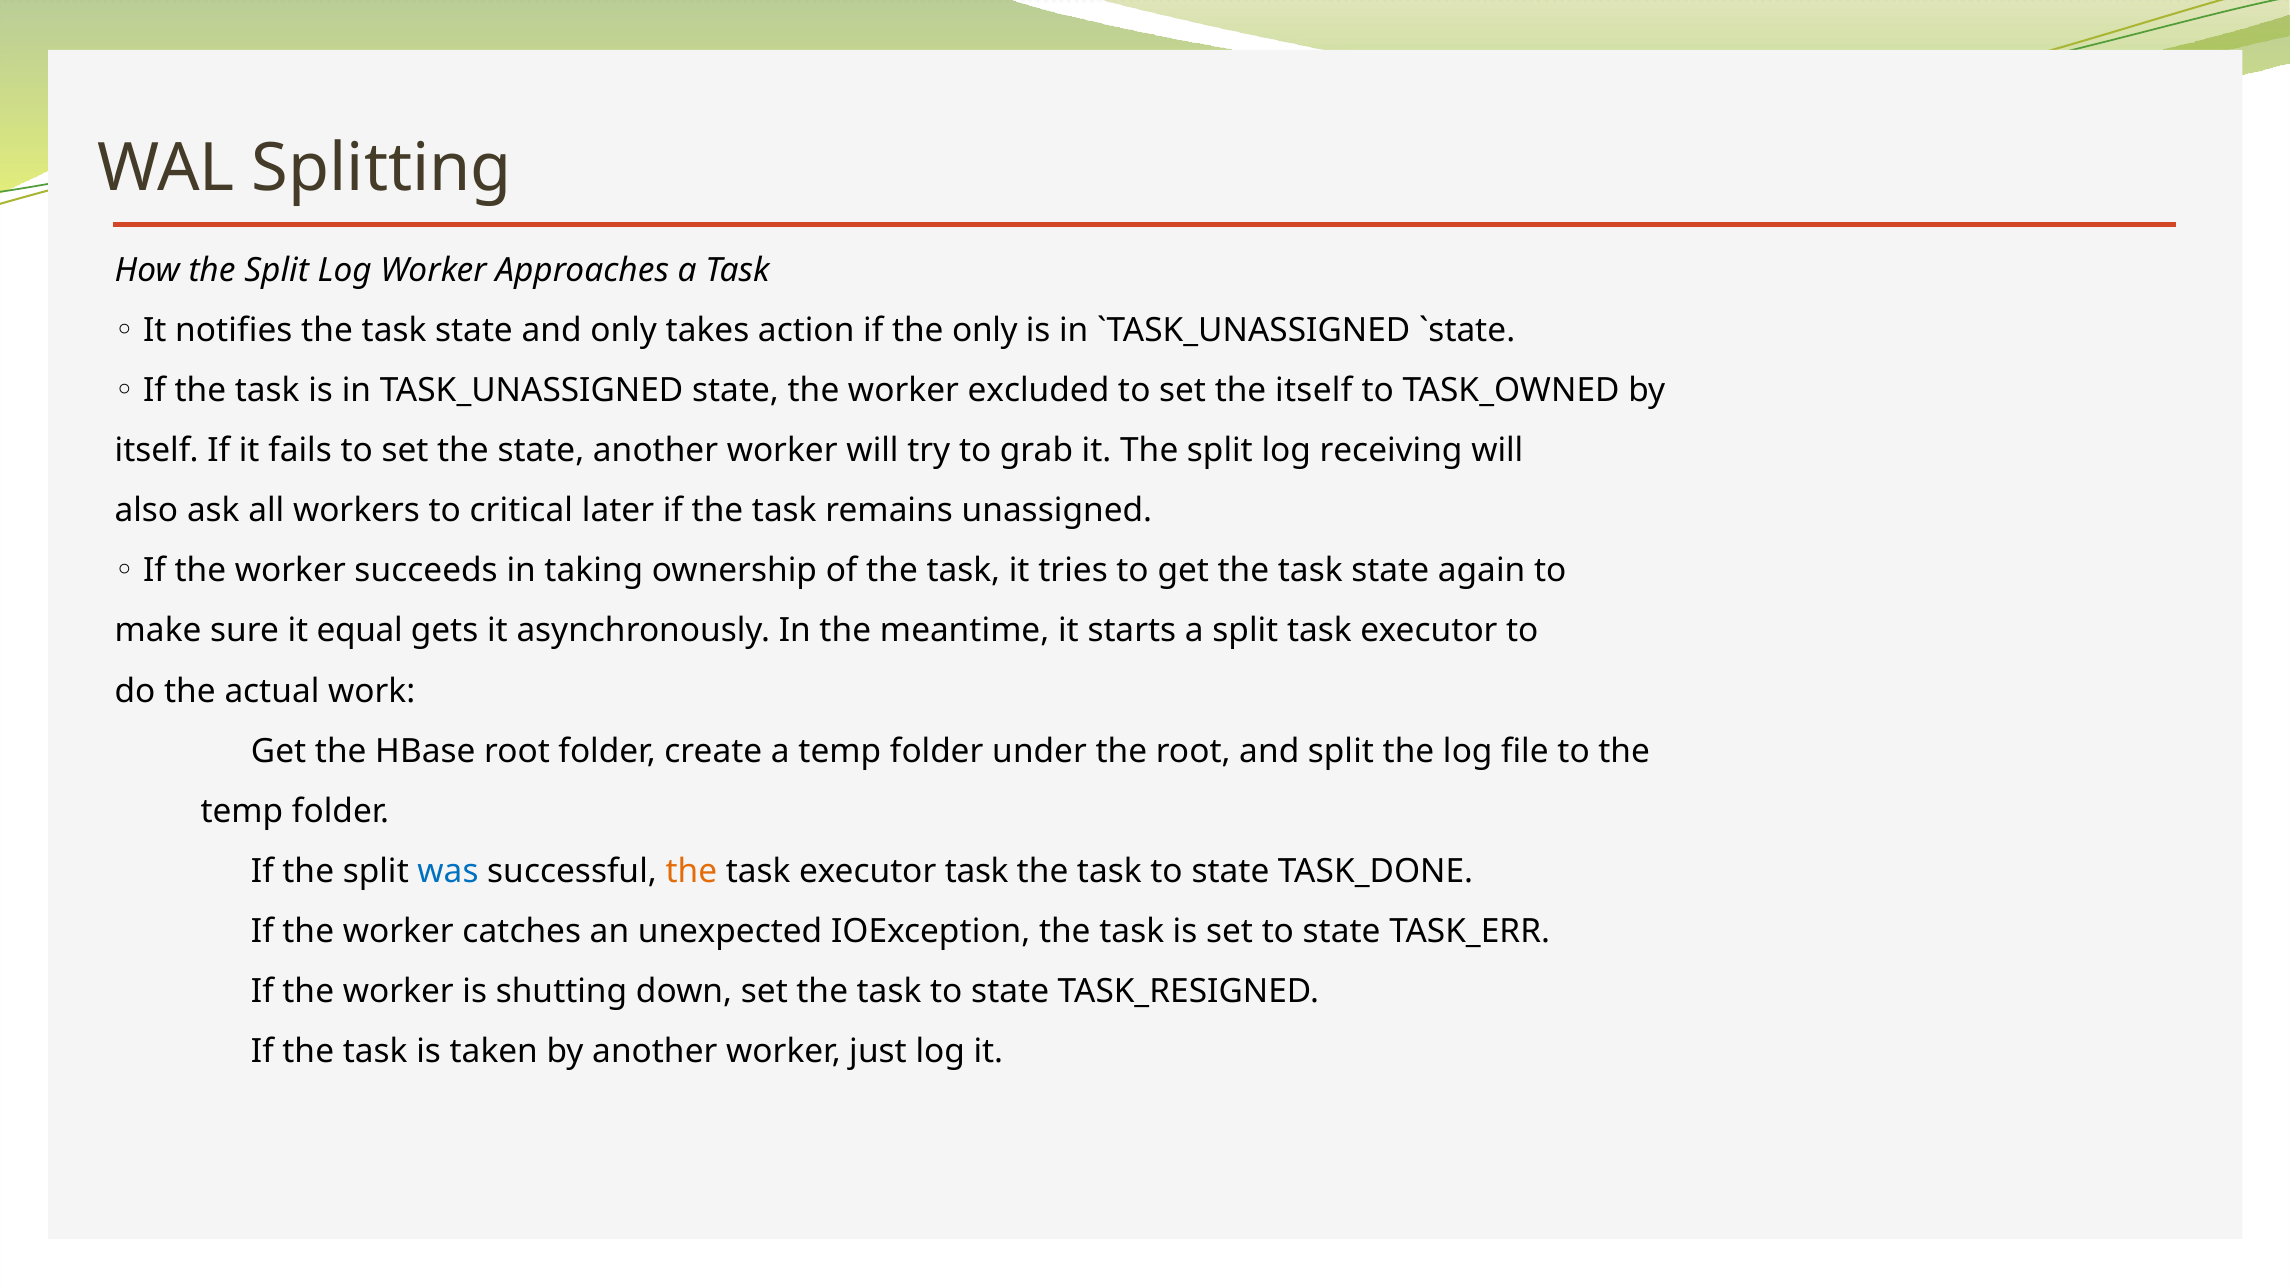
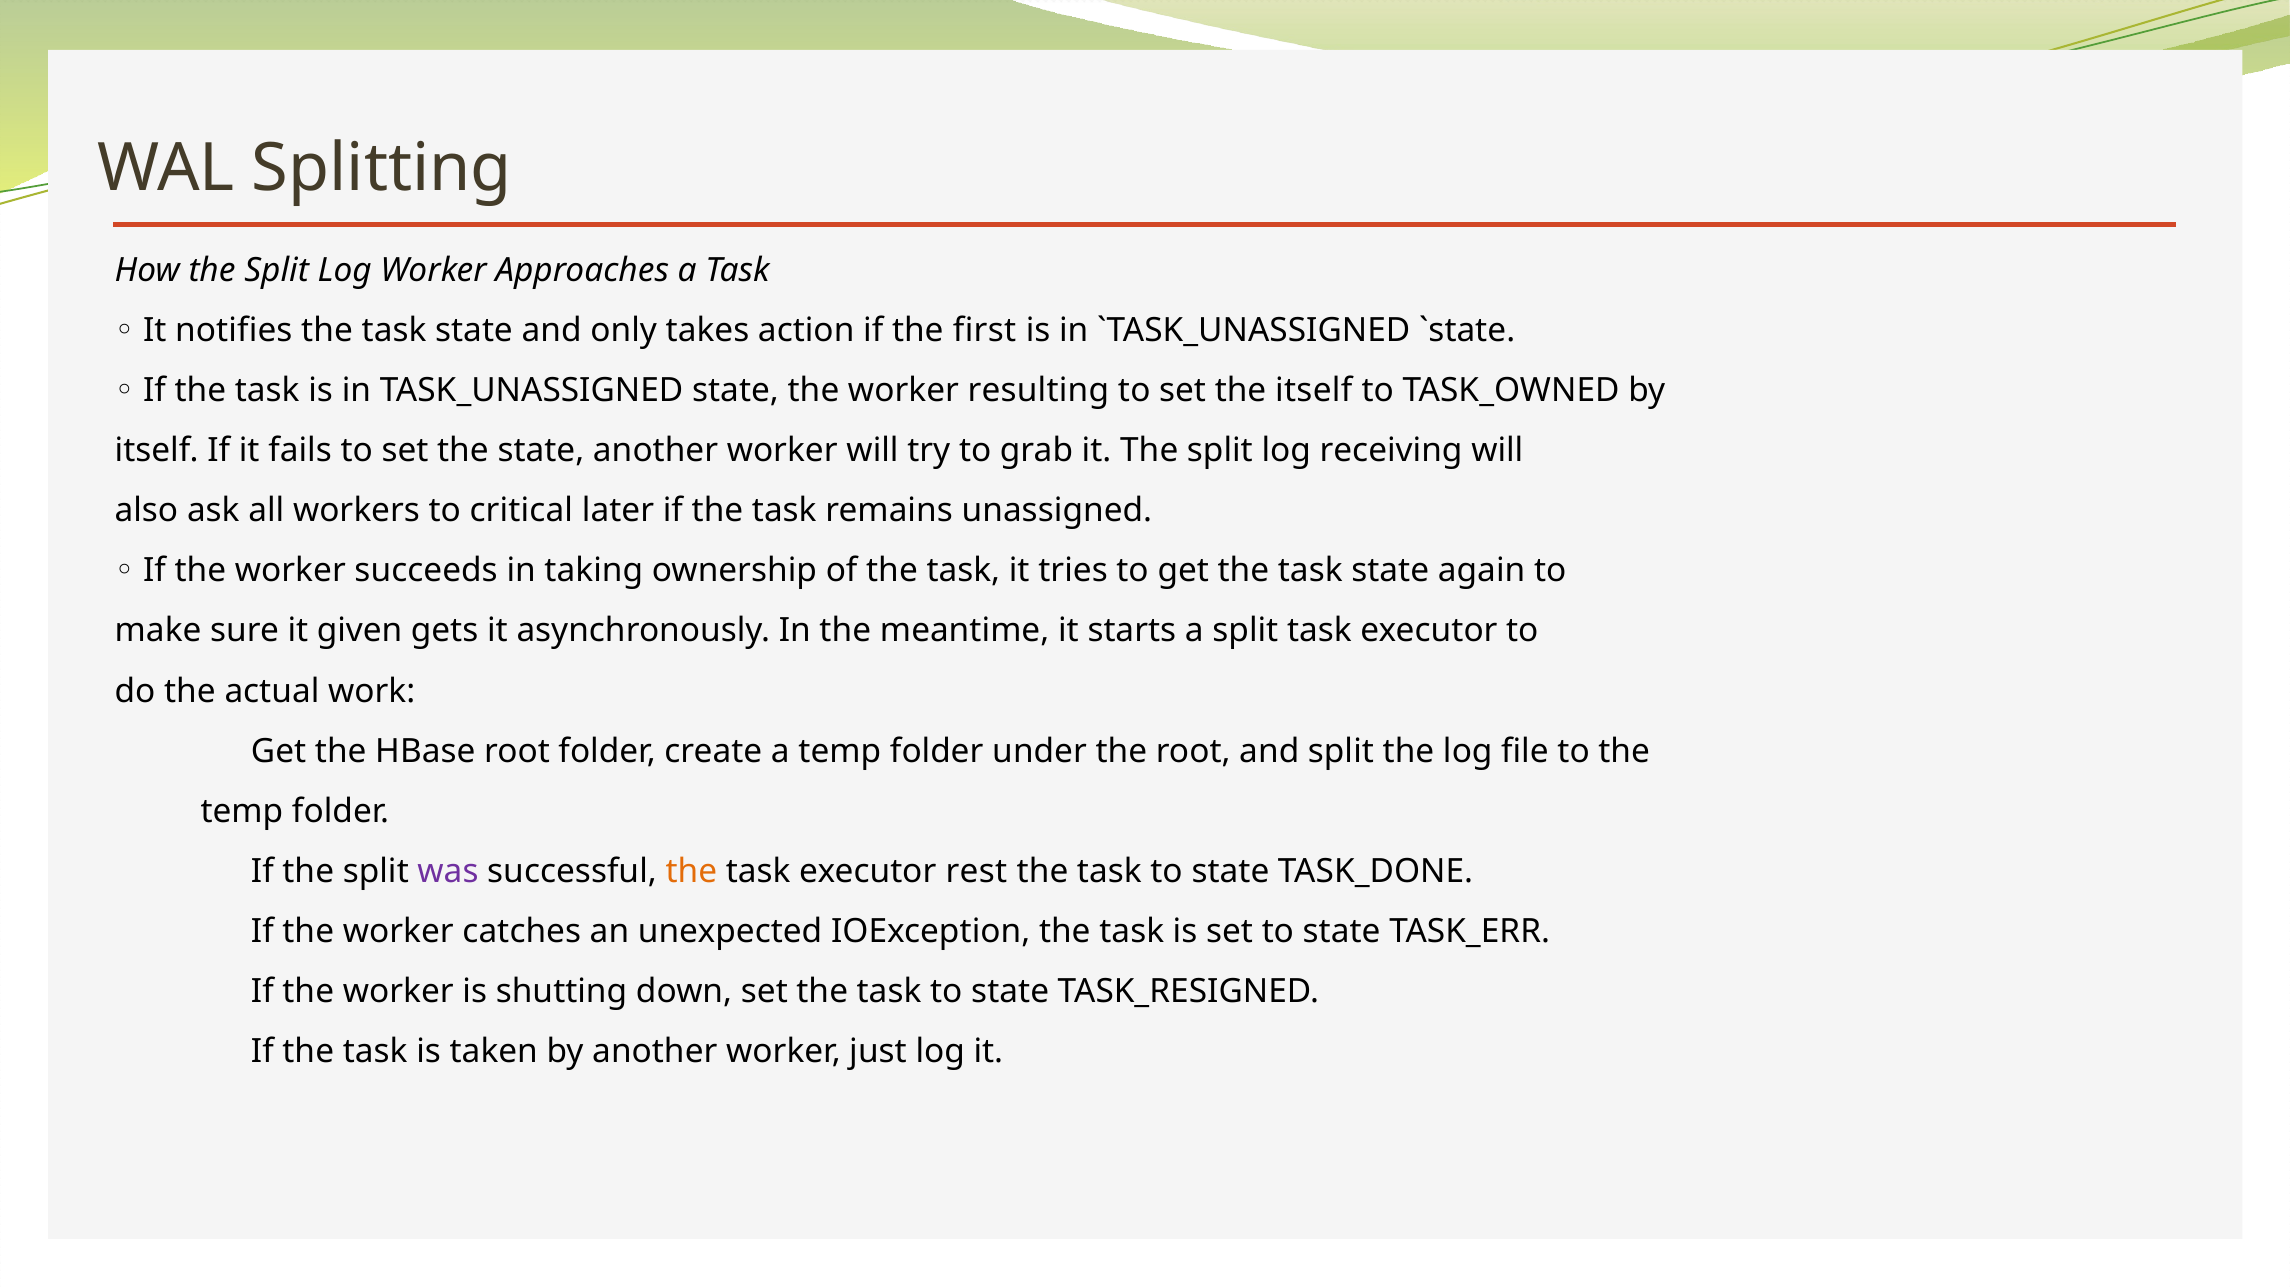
the only: only -> first (985, 330)
excluded: excluded -> resulting (1038, 391)
equal: equal -> given (360, 631)
was colour: blue -> purple (448, 871)
executor task: task -> rest (976, 871)
